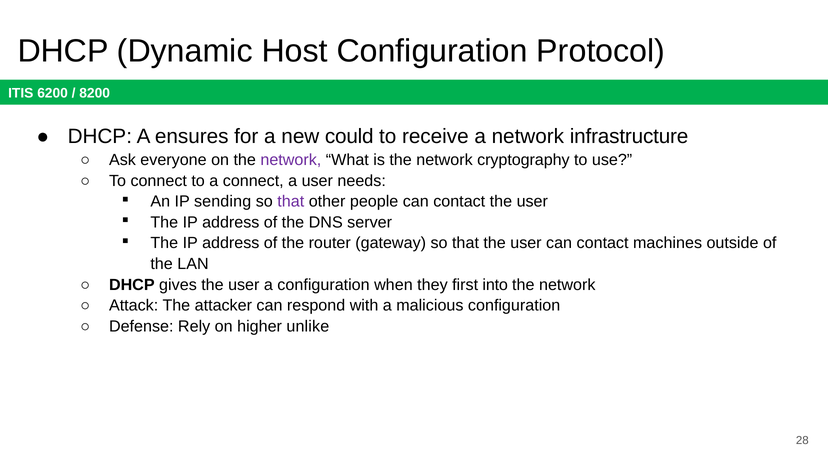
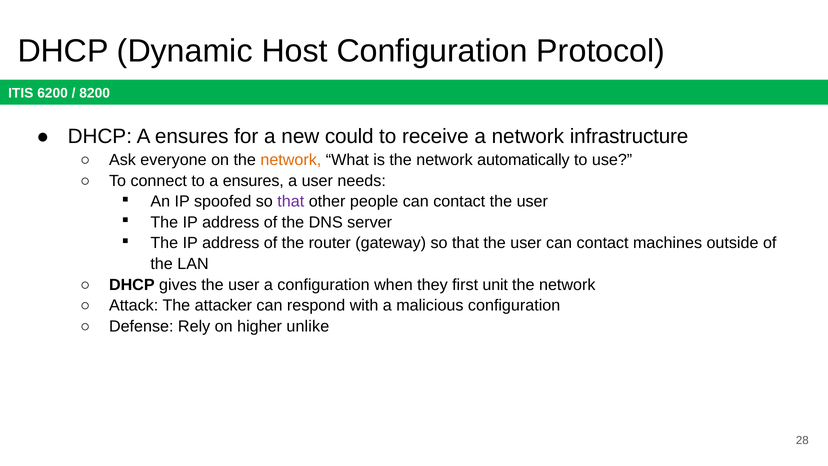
network colour: purple -> orange (291, 160)
cryptography: cryptography -> automatically (523, 160)
to a connect: connect -> ensures (253, 181)
sending: sending -> spoofed (223, 201)
into: into -> unit (495, 285)
